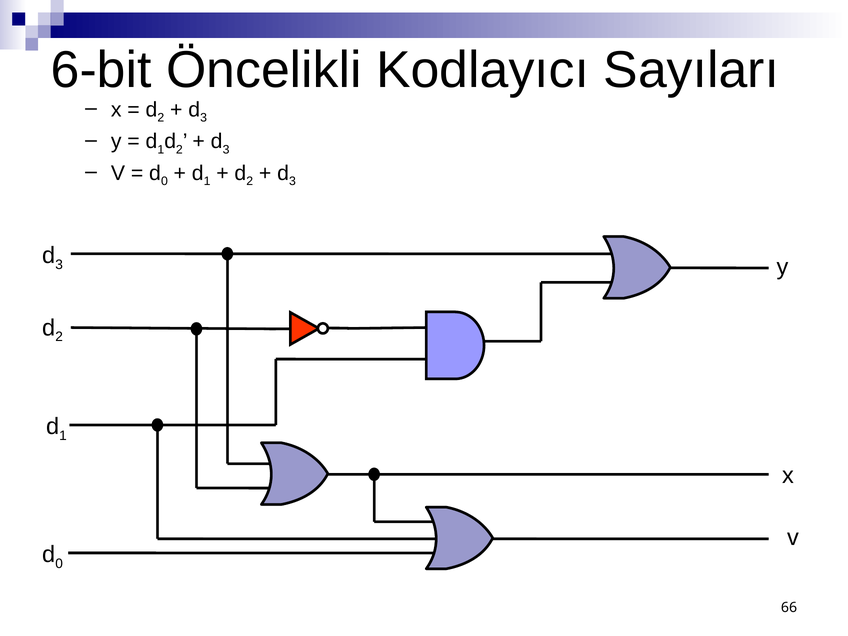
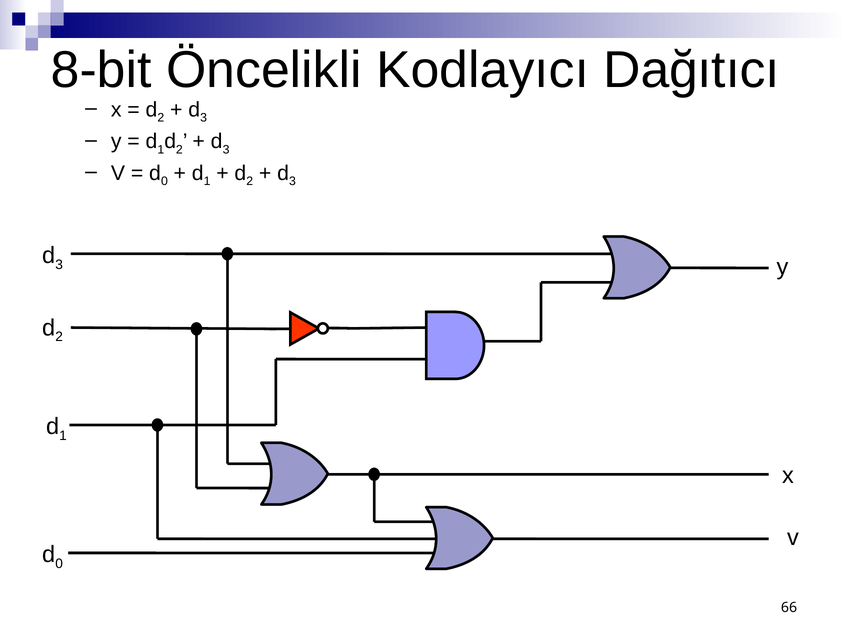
6-bit: 6-bit -> 8-bit (101, 70)
Sayıları: Sayıları -> Dağıtıcı (691, 70)
